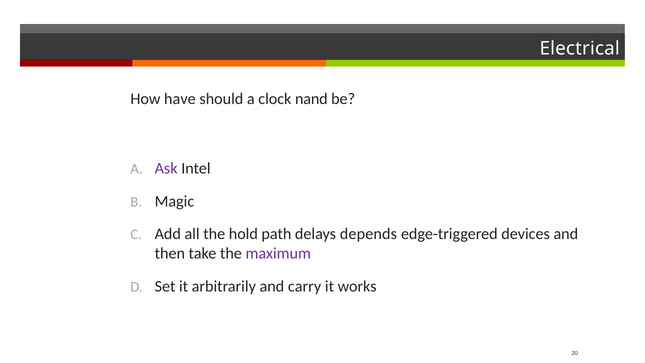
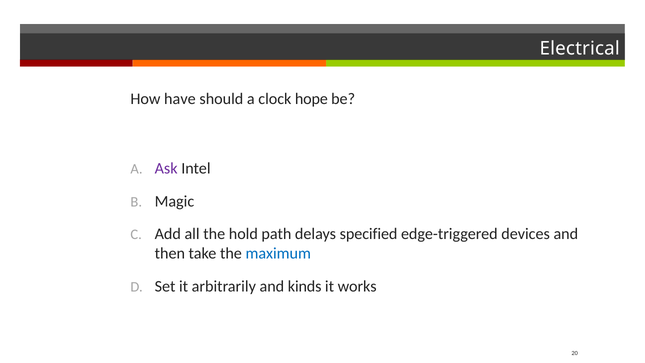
nand: nand -> hope (311, 99)
depends: depends -> specified (369, 234)
maximum colour: purple -> blue (278, 253)
carry: carry -> kinds (305, 286)
